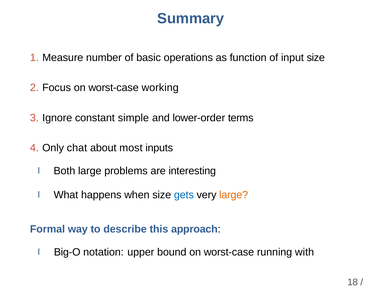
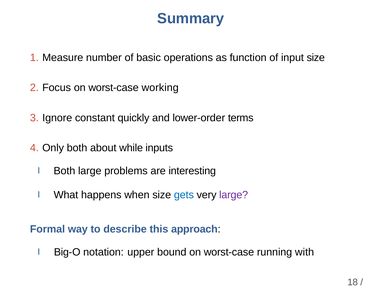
simple: simple -> quickly (133, 118)
Only chat: chat -> both (77, 148)
most: most -> while (131, 148)
large colour: orange -> purple (234, 195)
